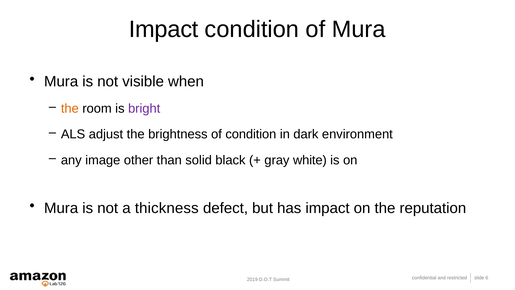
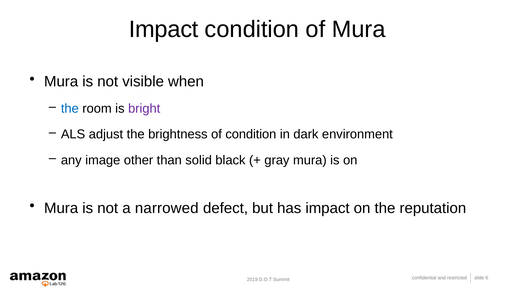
the colour: orange -> blue (70, 108)
gray white: white -> mura (310, 160)
thickness: thickness -> narrowed (167, 208)
